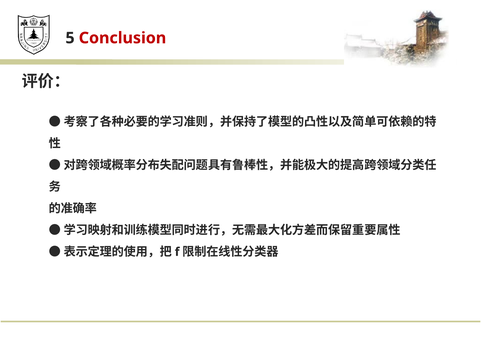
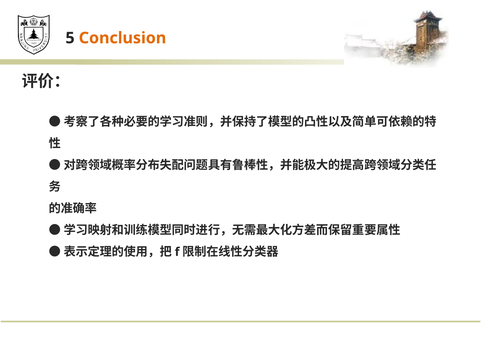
Conclusion colour: red -> orange (122, 38)
